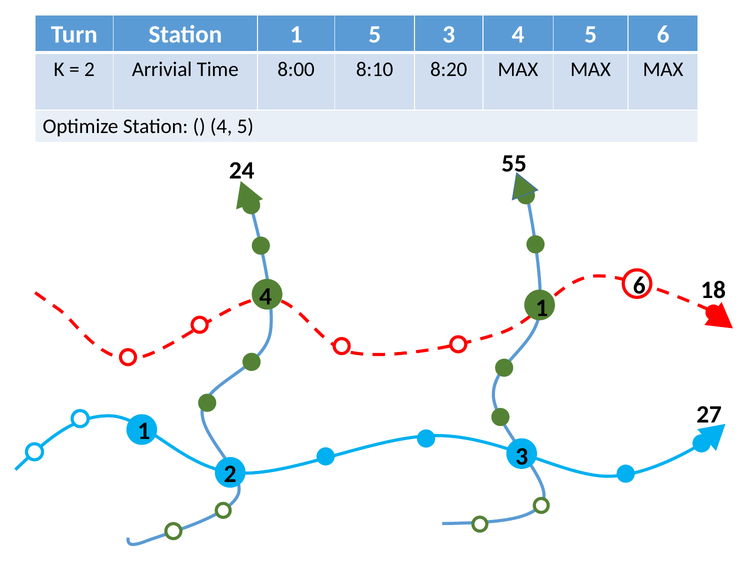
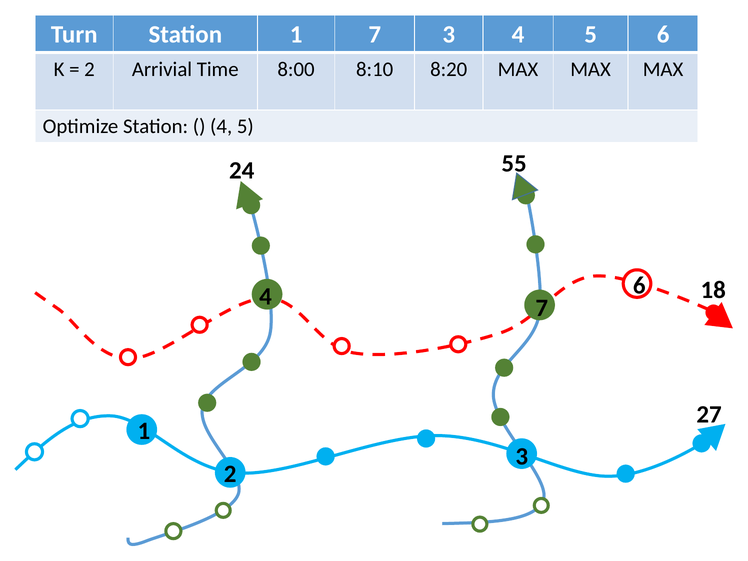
1 5: 5 -> 7 (375, 34)
4 1: 1 -> 7 (542, 308)
